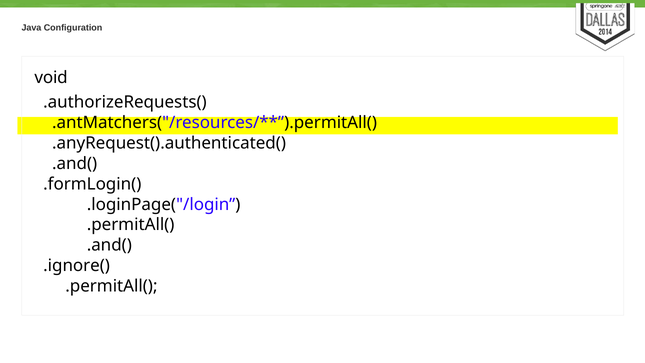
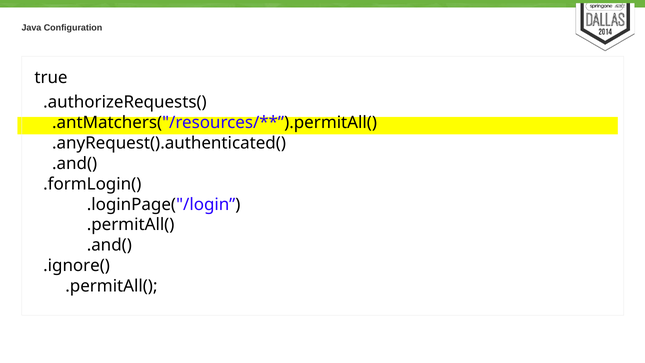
void: void -> true (51, 78)
